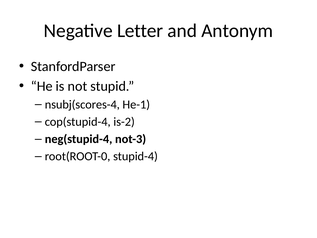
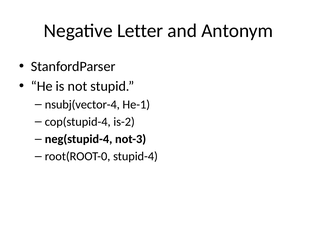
nsubj(scores-4: nsubj(scores-4 -> nsubj(vector-4 (82, 104)
